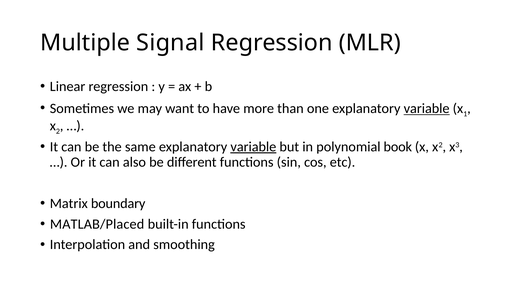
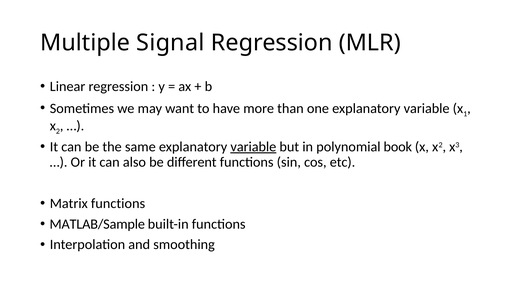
variable underline: present -> none (427, 109)
Matrix boundary: boundary -> functions (118, 204)
MATLAB/Placed: MATLAB/Placed -> MATLAB/Sample (97, 224)
